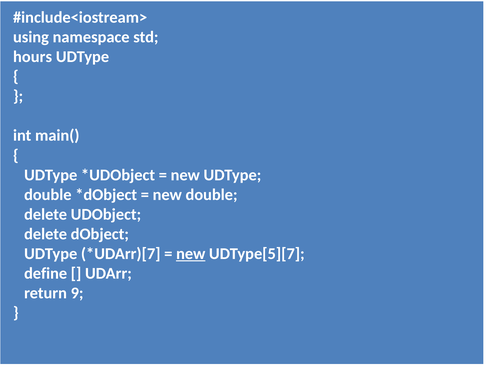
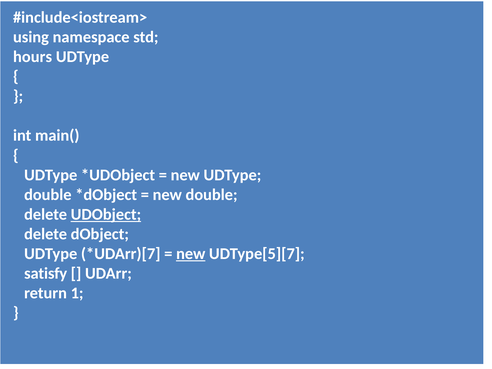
UDObject underline: none -> present (106, 214)
define: define -> satisfy (46, 273)
9: 9 -> 1 (77, 293)
